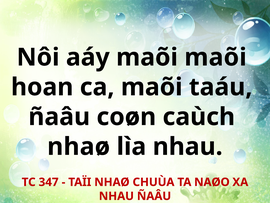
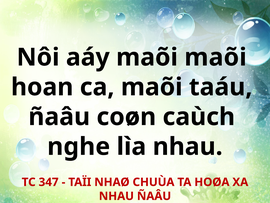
nhaø: nhaø -> nghe (79, 146)
NAØO: NAØO -> HOØA (212, 182)
